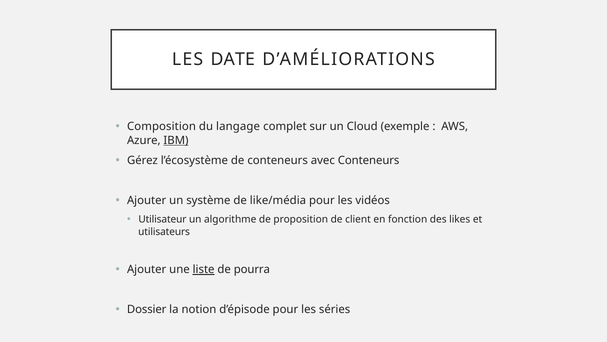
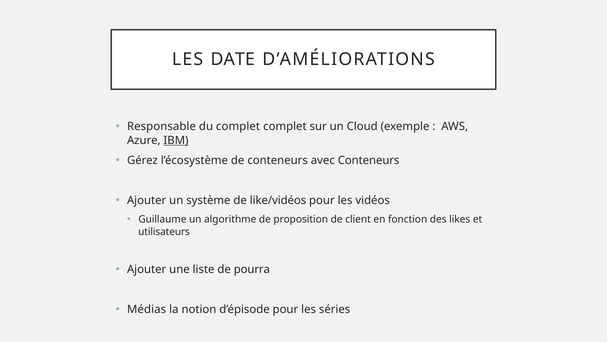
Composition: Composition -> Responsable (161, 127)
du langage: langage -> complet (238, 127)
like/média: like/média -> like/vidéos (278, 200)
Utilisateur: Utilisateur -> Guillaume (162, 219)
liste underline: present -> none (204, 269)
Dossier: Dossier -> Médias (147, 309)
